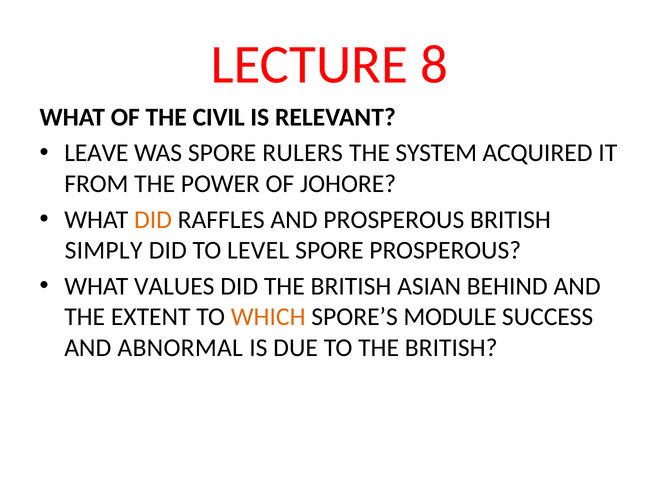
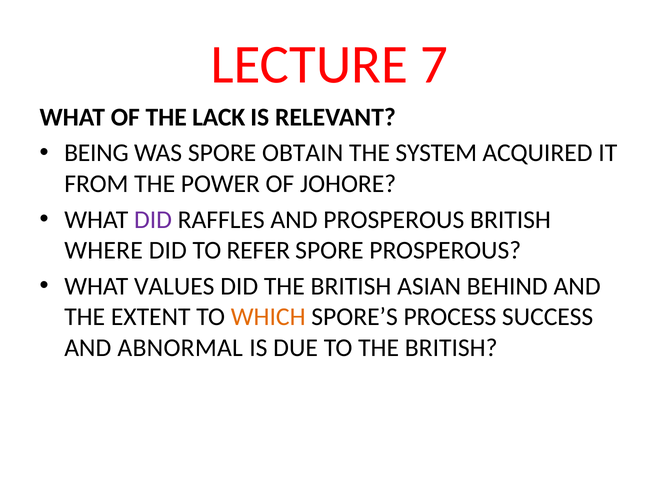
8: 8 -> 7 (434, 65)
CIVIL: CIVIL -> LACK (219, 117)
LEAVE: LEAVE -> BEING (96, 153)
RULERS: RULERS -> OBTAIN (303, 153)
DID colour: orange -> purple (153, 220)
SIMPLY: SIMPLY -> WHERE (104, 250)
LEVEL: LEVEL -> REFER (258, 250)
MODULE: MODULE -> PROCESS (450, 317)
